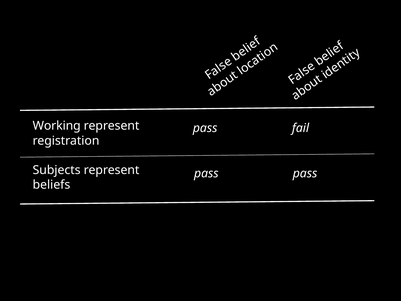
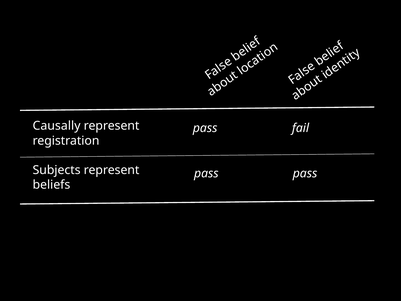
Working: Working -> Causally (57, 126)
